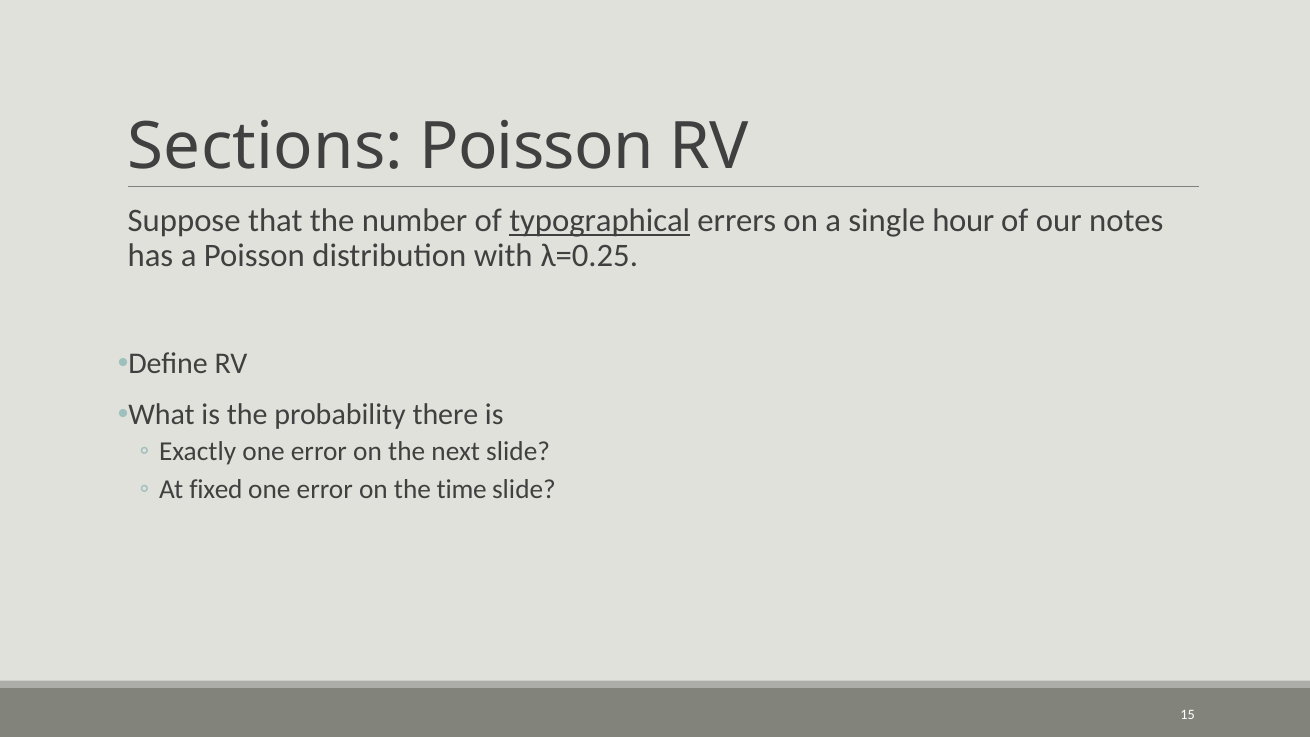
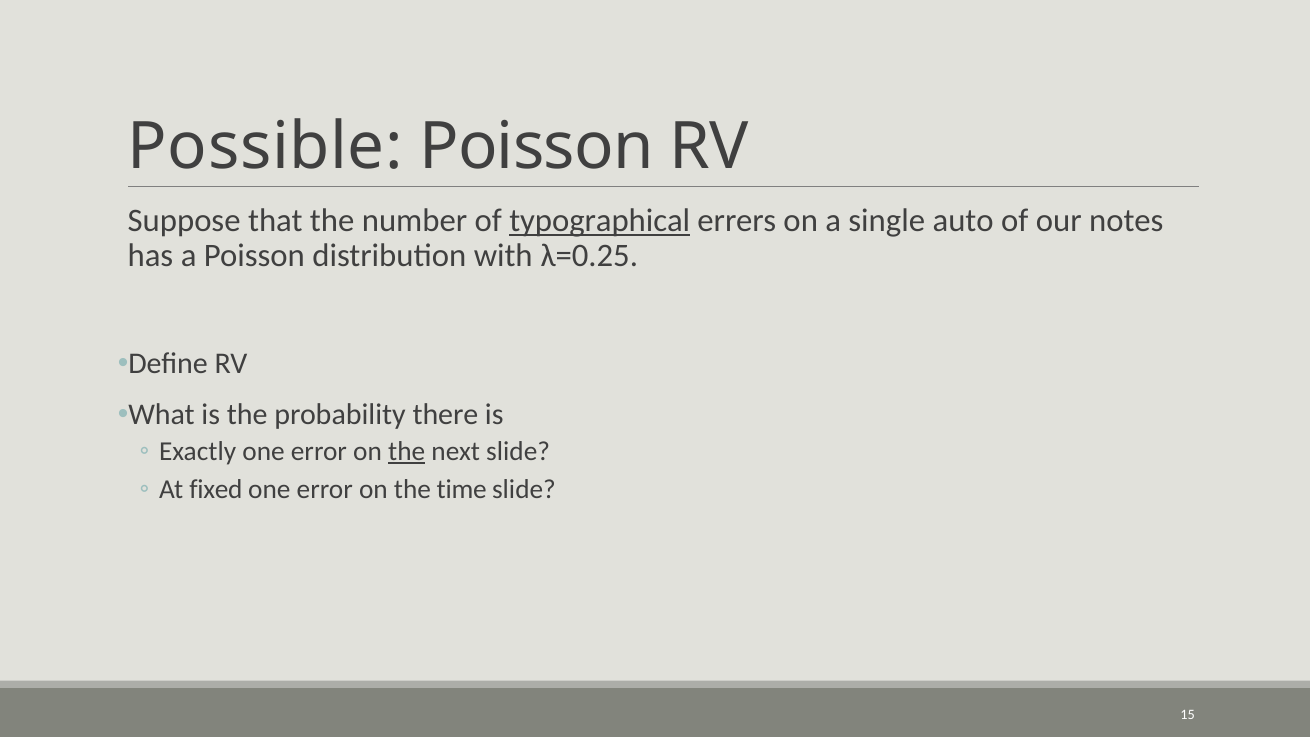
Sections: Sections -> Possible (265, 147)
hour: hour -> auto (963, 221)
the underline: none -> present (407, 451)
